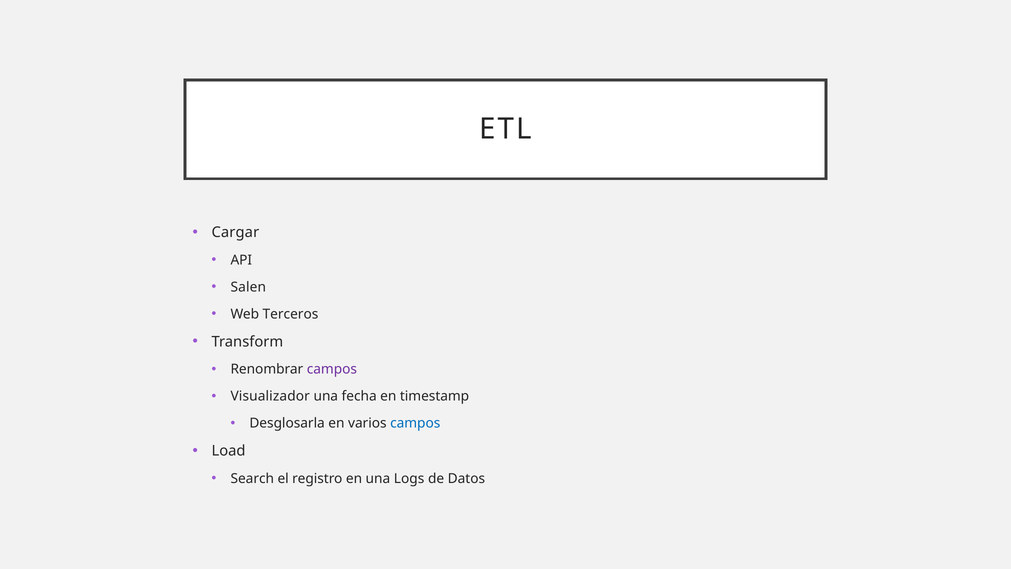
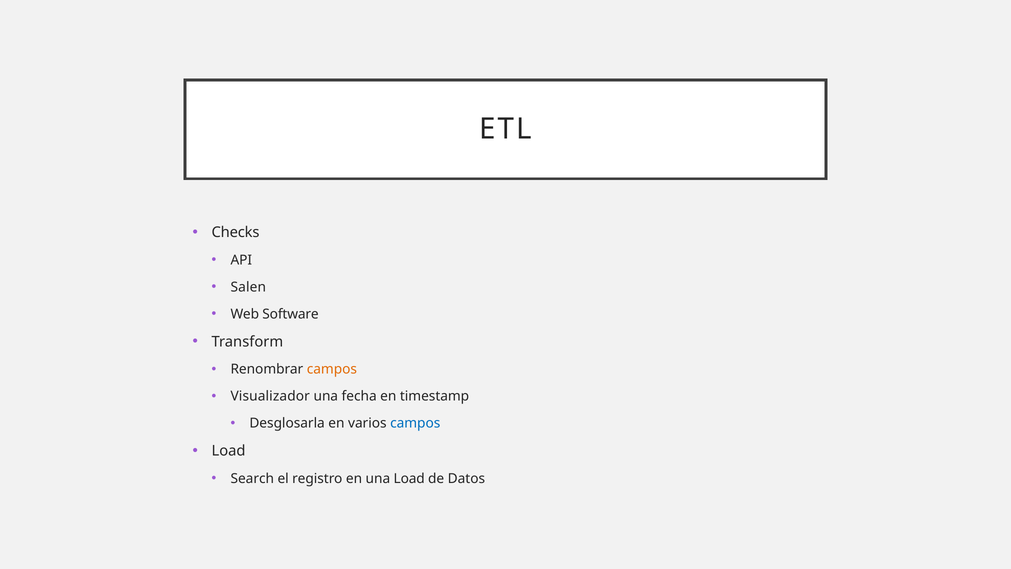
Cargar: Cargar -> Checks (236, 232)
Terceros: Terceros -> Software (291, 314)
campos colour: purple -> orange (332, 369)
una Logs: Logs -> Load (409, 478)
